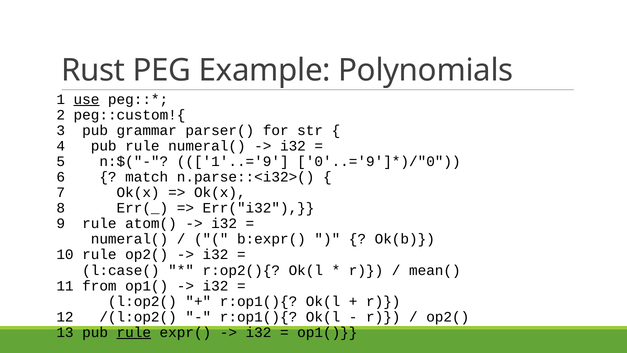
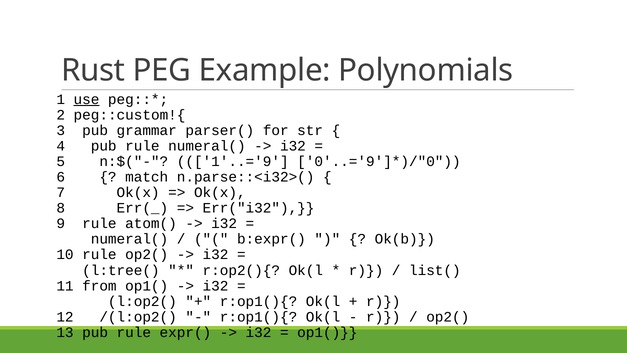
l:case(: l:case( -> l:tree( (121, 270)
mean(: mean( -> list( (435, 270)
rule underline: present -> none (134, 332)
